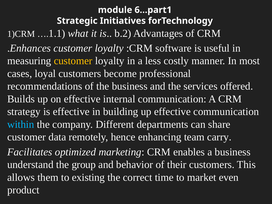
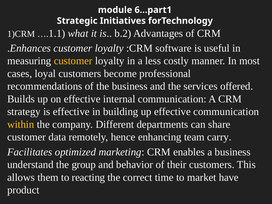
within colour: light blue -> yellow (21, 124)
existing: existing -> reacting (88, 177)
even: even -> have (229, 177)
